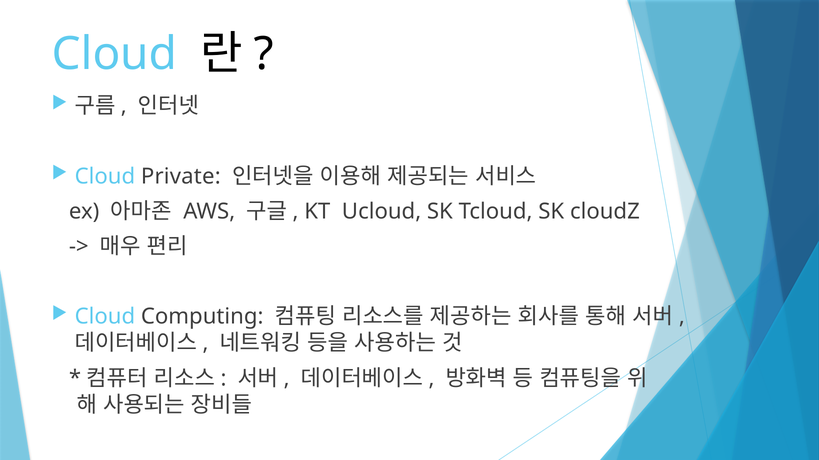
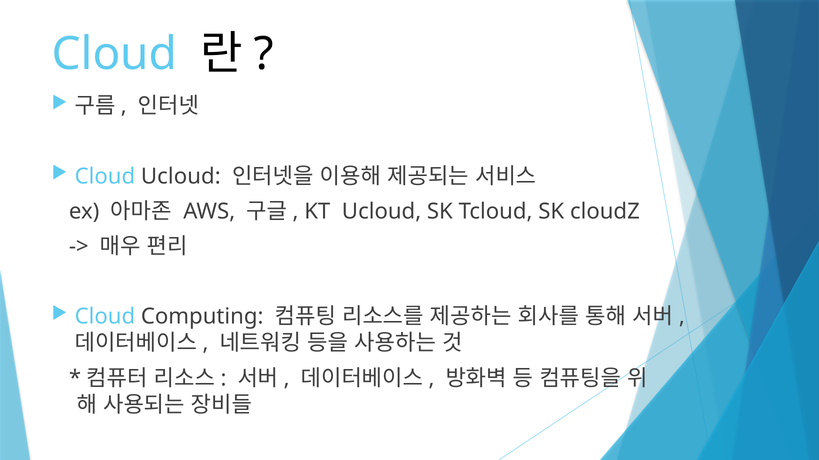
Cloud Private: Private -> Ucloud (181, 176)
